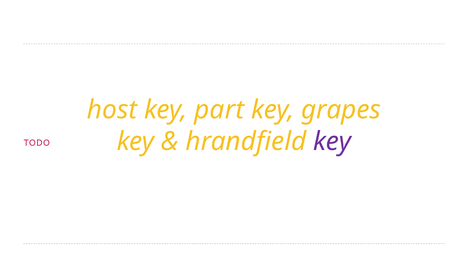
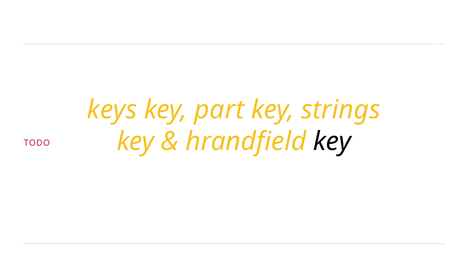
host: host -> keys (112, 110)
grapes: grapes -> strings (341, 110)
key colour: purple -> black (332, 142)
